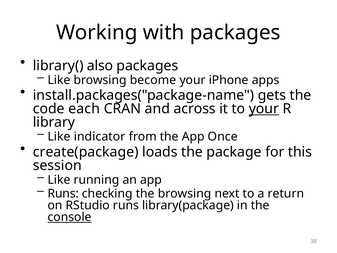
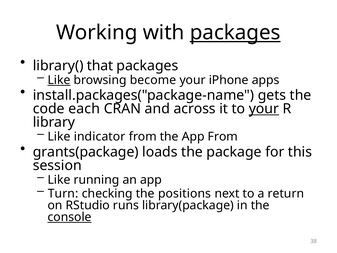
packages underline: none -> present (235, 33)
also: also -> that (100, 66)
Like underline: none -> present (59, 80)
App Once: Once -> From (223, 137)
create(package: create(package -> grants(package (86, 152)
Runs: Runs -> Turn (63, 193)
the browsing: browsing -> positions (185, 193)
